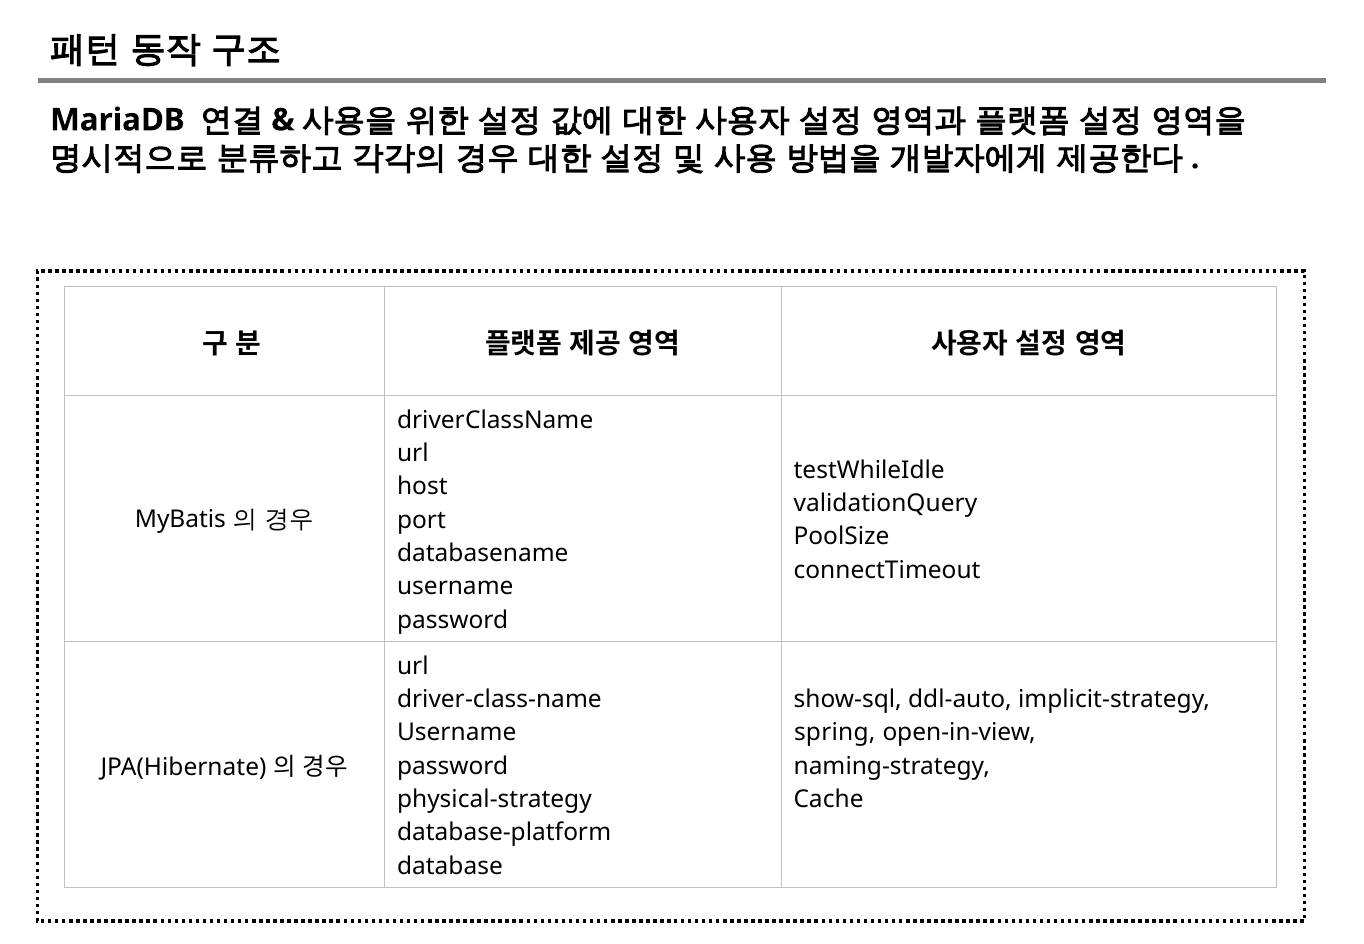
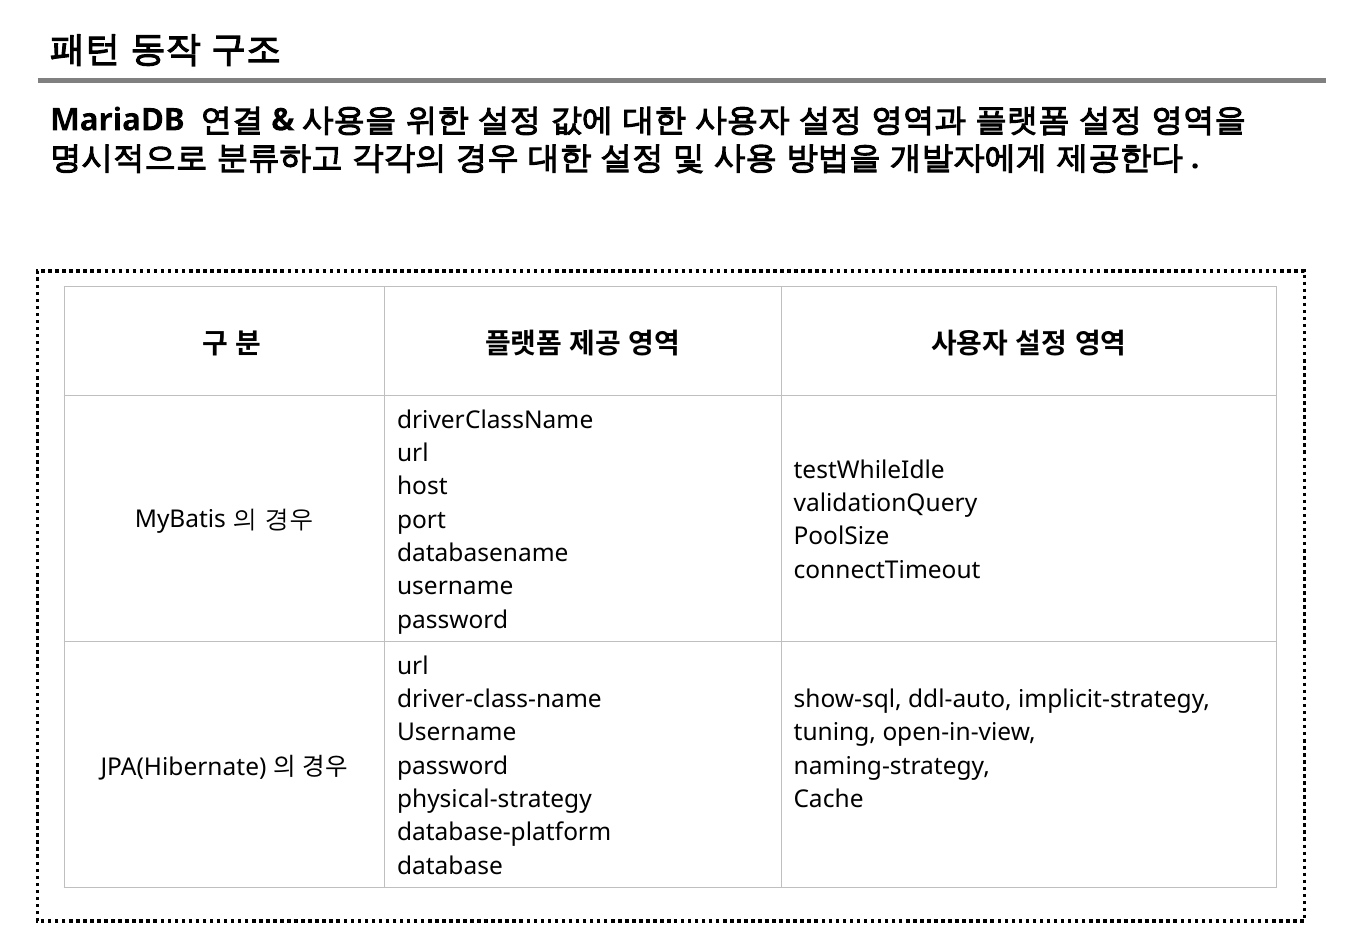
spring: spring -> tuning (835, 733)
